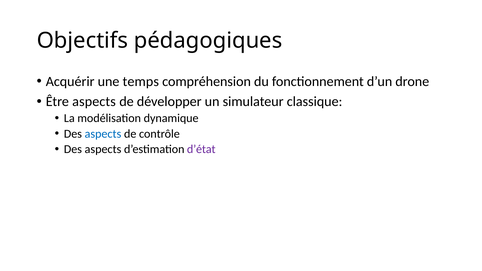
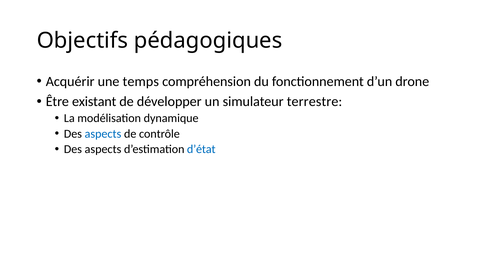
Être aspects: aspects -> existant (94, 102)
classique: classique -> terrestre (314, 102)
d’état colour: purple -> blue (201, 149)
